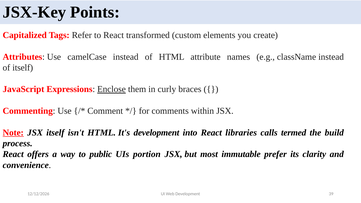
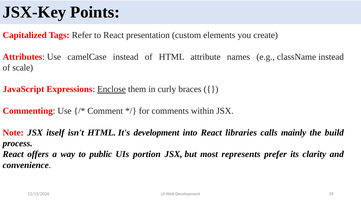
transformed: transformed -> presentation (148, 35)
of itself: itself -> scale (23, 68)
Note underline: present -> none (13, 133)
termed: termed -> mainly (294, 133)
immutable: immutable -> represents (241, 154)
